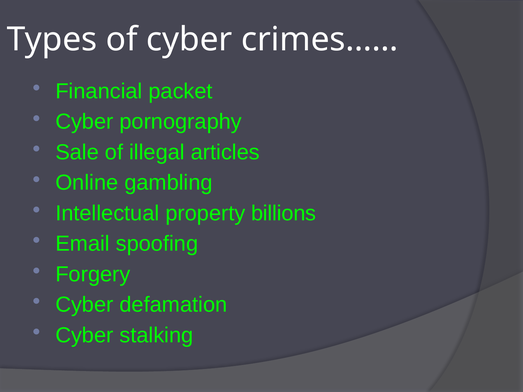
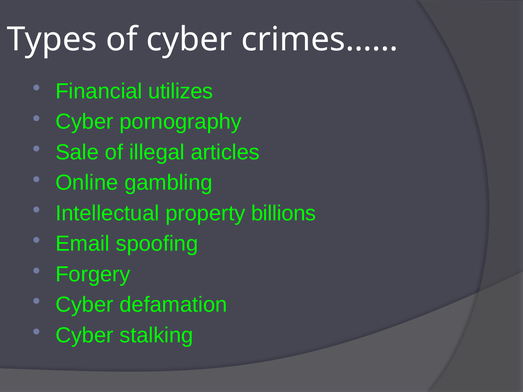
packet: packet -> utilizes (181, 91)
